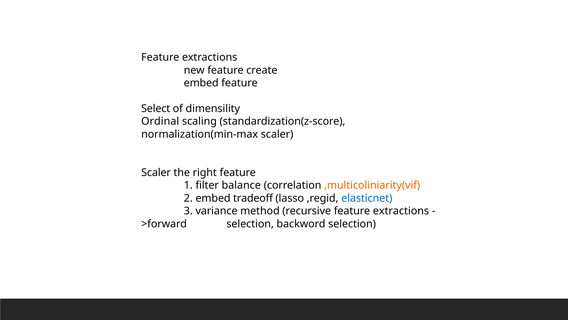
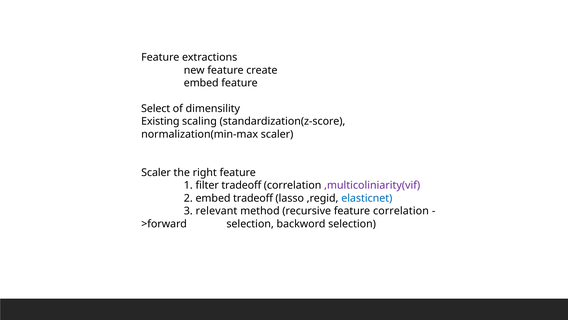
Ordinal: Ordinal -> Existing (160, 121)
filter balance: balance -> tradeoff (241, 185)
,multicoliniarity(vif colour: orange -> purple (372, 185)
variance: variance -> relevant (216, 211)
recursive feature extractions: extractions -> correlation (401, 211)
